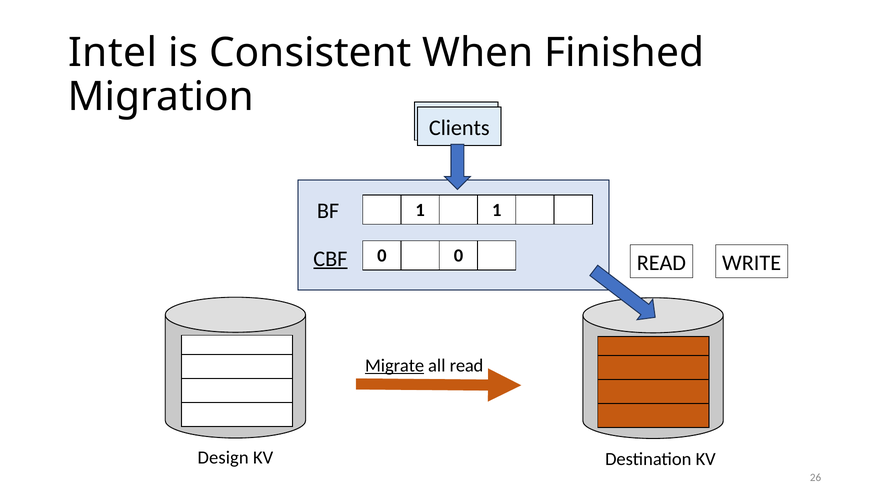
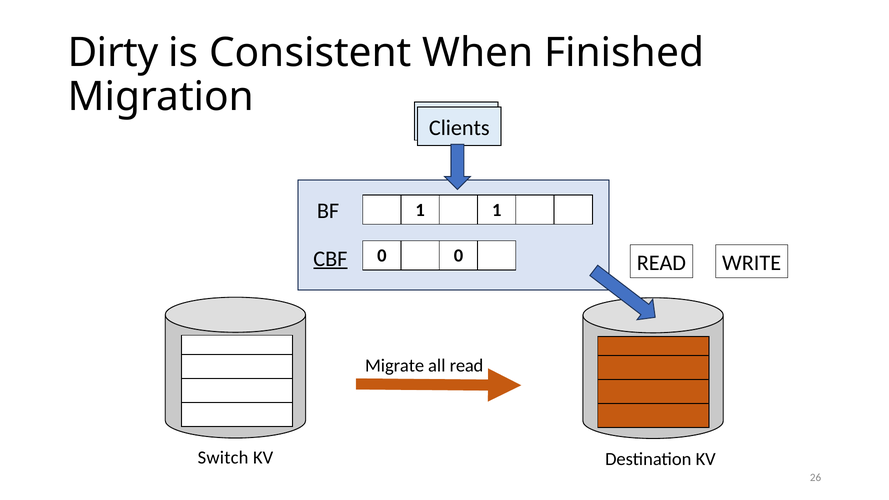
Intel: Intel -> Dirty (113, 53)
Migrate underline: present -> none (395, 366)
Design: Design -> Switch (223, 458)
